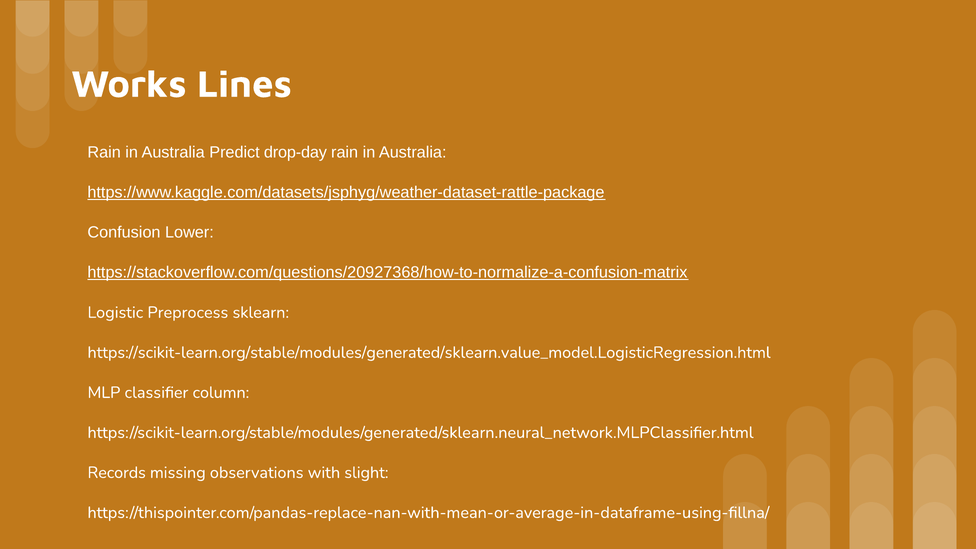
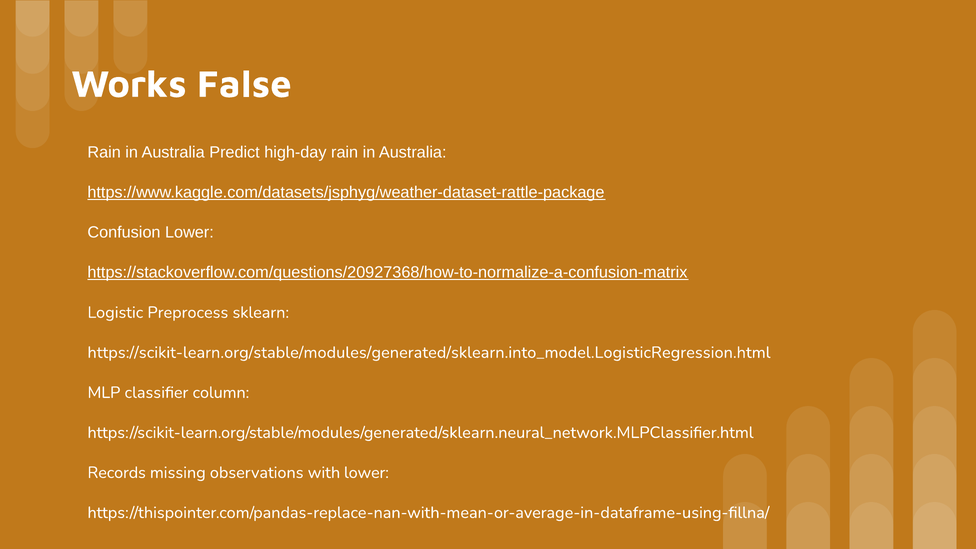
Lines: Lines -> False (244, 84)
drop-day: drop-day -> high-day (295, 152)
https://scikit-learn.org/stable/modules/generated/sklearn.value_model.LogisticRegression.html: https://scikit-learn.org/stable/modules/generated/sklearn.value_model.LogisticRegression.html -> https://scikit-learn.org/stable/modules/generated/sklearn.into_model.LogisticRegression.html (429, 352)
with slight: slight -> lower (366, 473)
